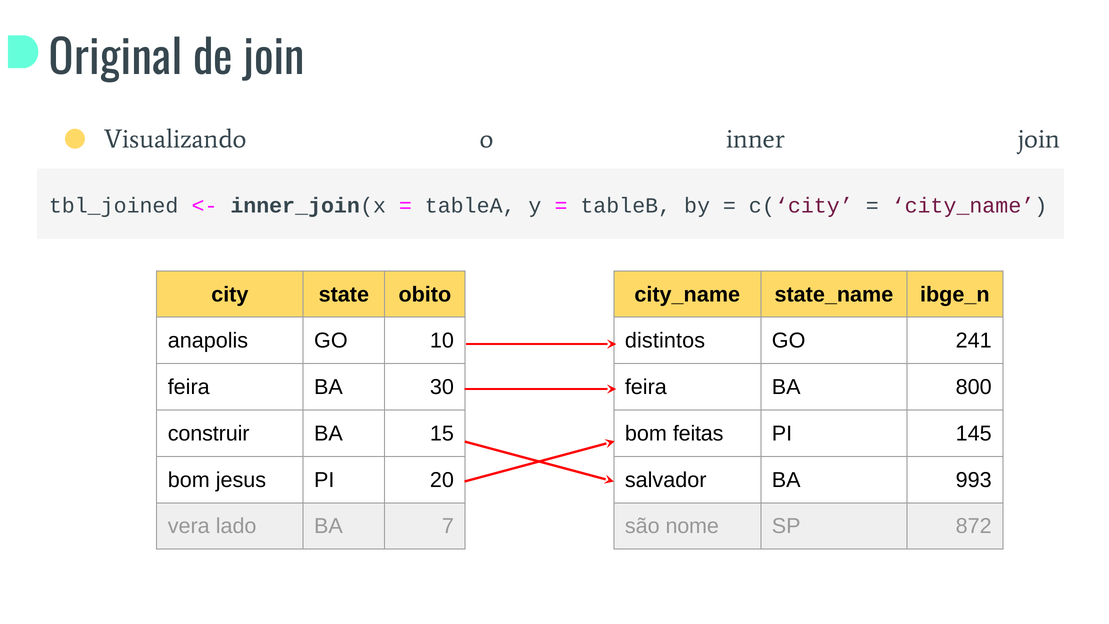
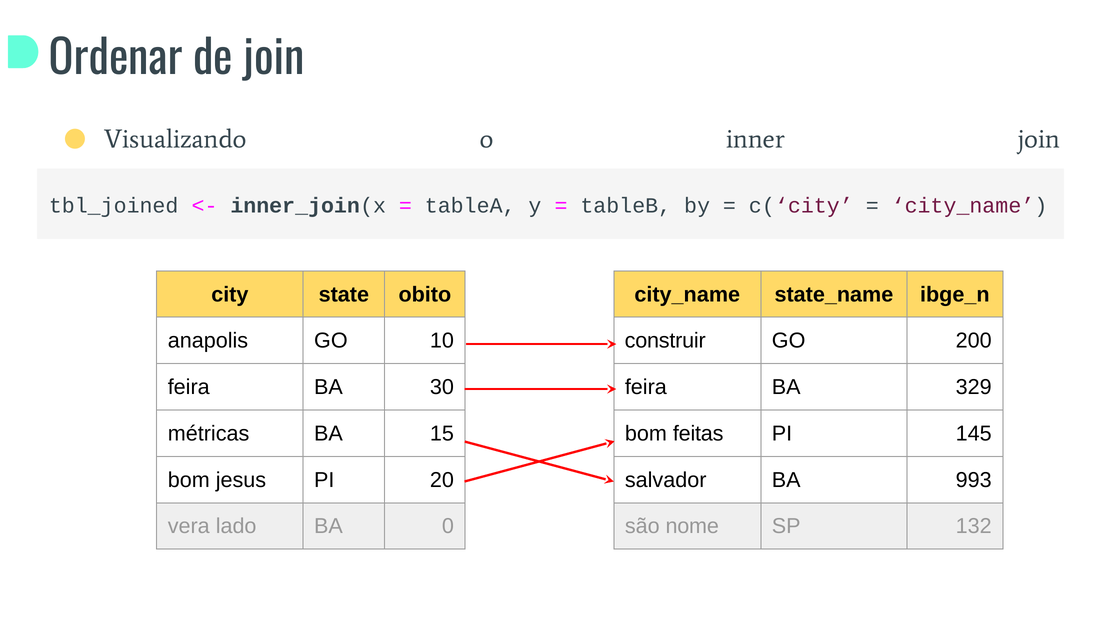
Original: Original -> Ordenar (116, 59)
distintos: distintos -> construir (665, 341)
241: 241 -> 200 (974, 341)
800: 800 -> 329 (974, 387)
construir: construir -> métricas (209, 433)
7: 7 -> 0 (448, 526)
872: 872 -> 132 (974, 526)
